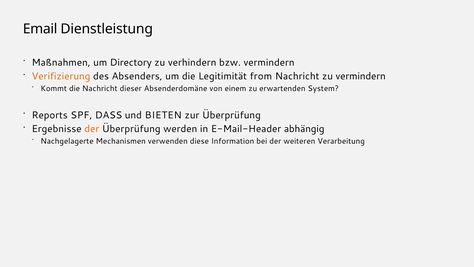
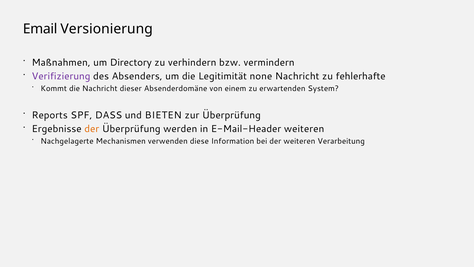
Dienstleistung: Dienstleistung -> Versionierung (107, 29)
Verifizierung colour: orange -> purple (61, 76)
from: from -> none (261, 76)
zu vermindern: vermindern -> fehlerhafte (361, 76)
E-Mail-Header abhängig: abhängig -> weiteren (304, 129)
